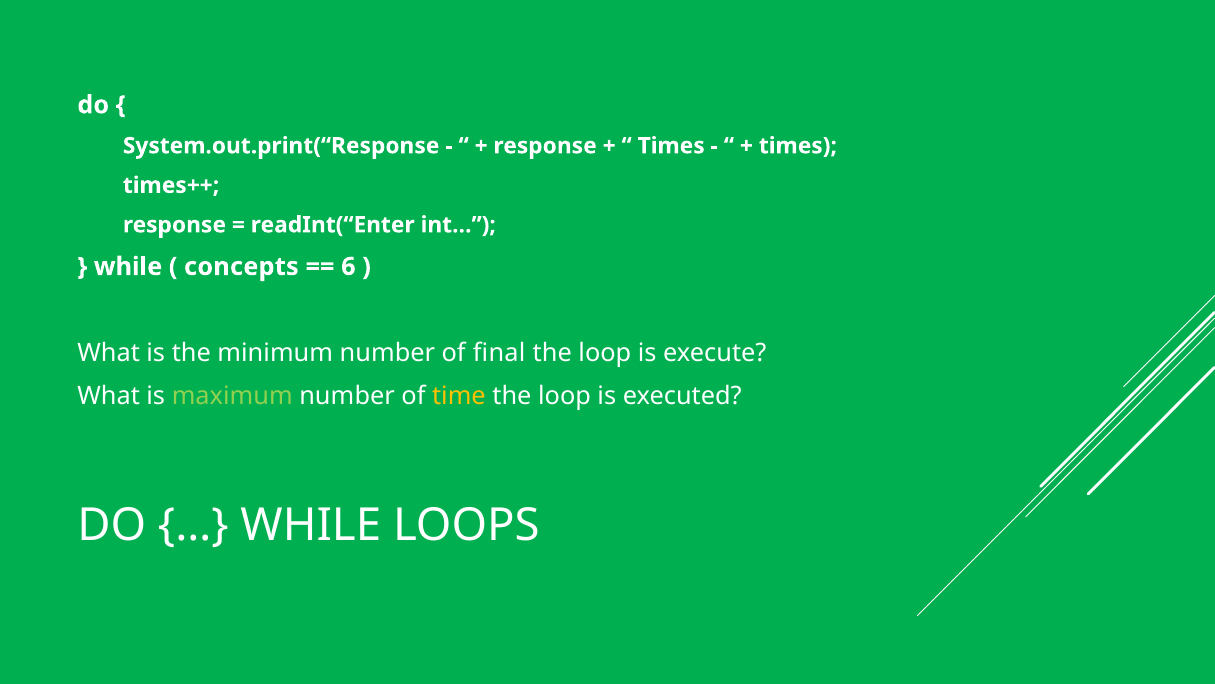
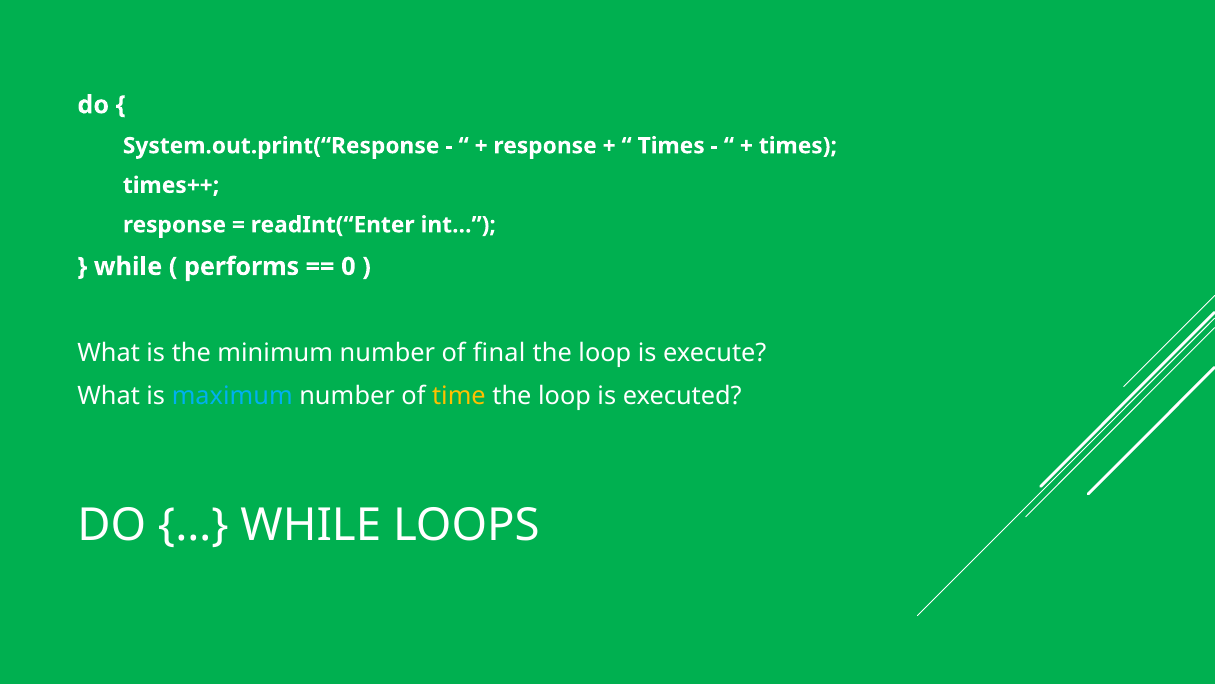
concepts: concepts -> performs (242, 266)
6: 6 -> 0 (348, 266)
maximum colour: light green -> light blue (232, 396)
